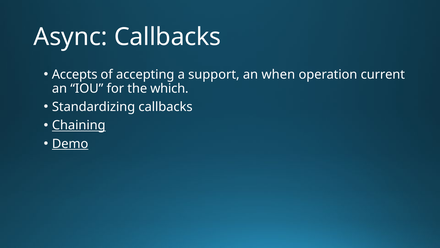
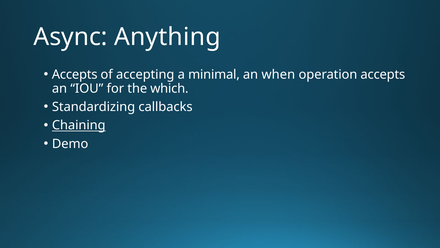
Async Callbacks: Callbacks -> Anything (167, 37)
support: support -> minimal (214, 74)
operation current: current -> accepts (383, 74)
Demo underline: present -> none (70, 144)
